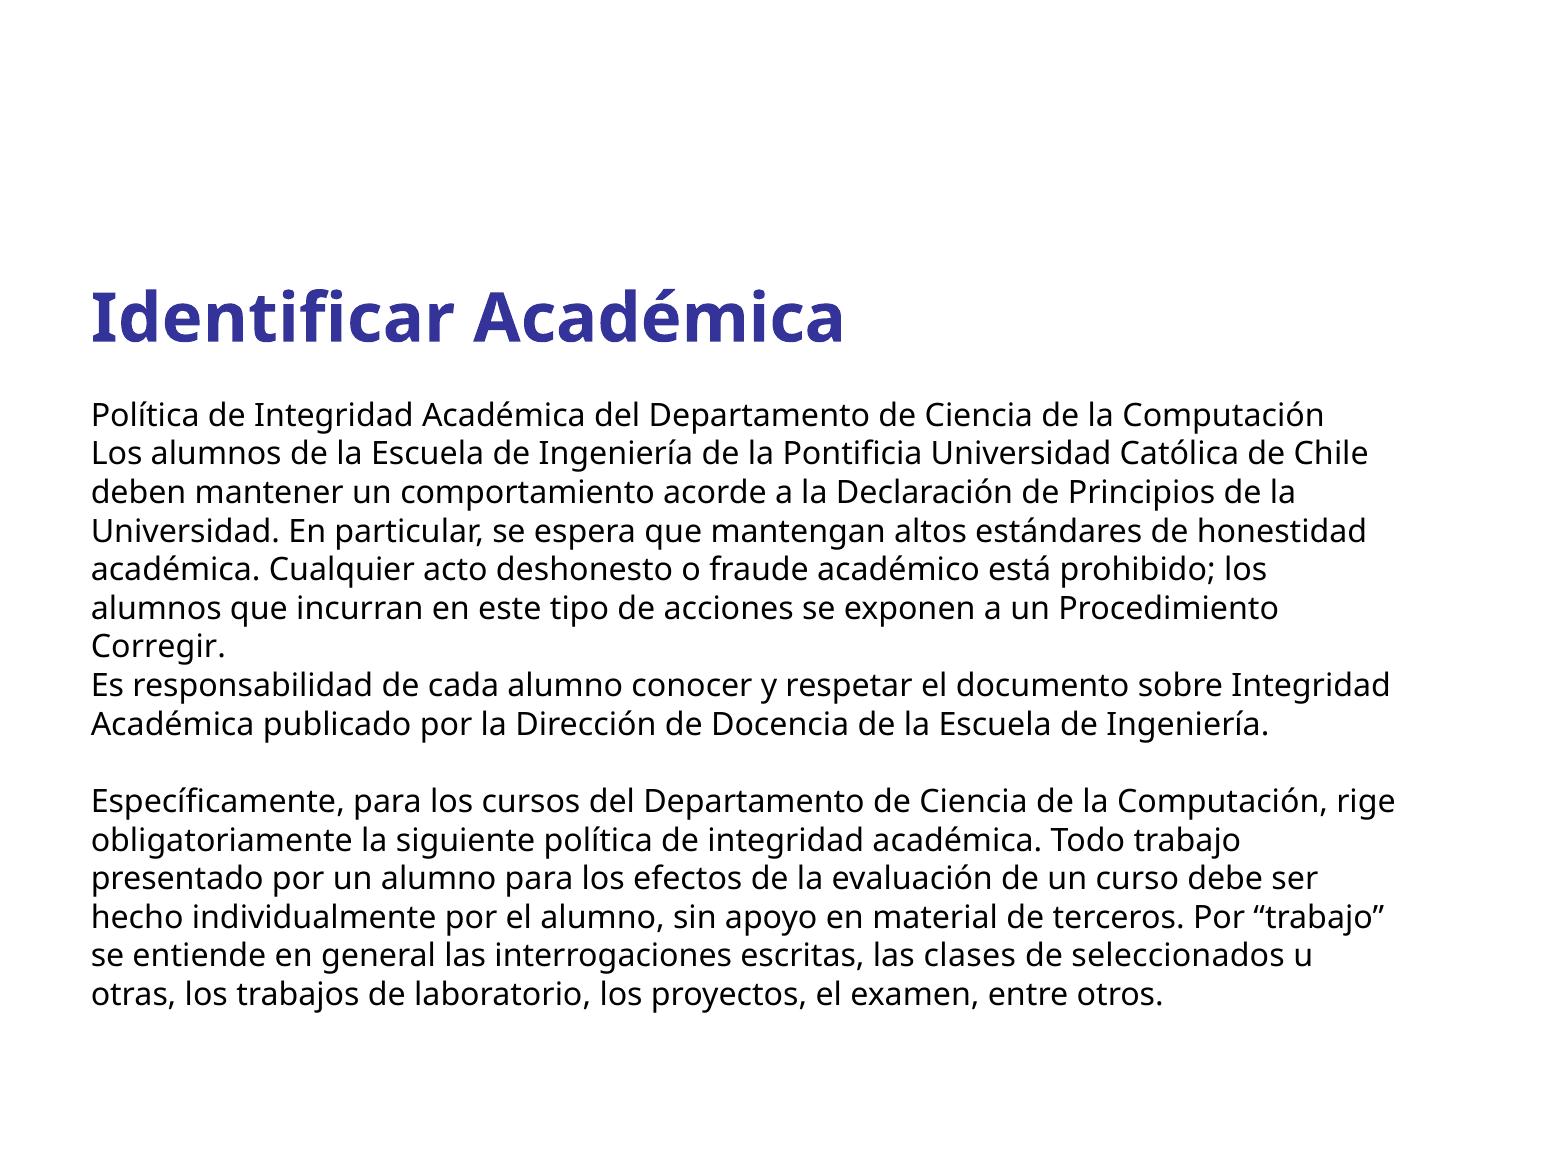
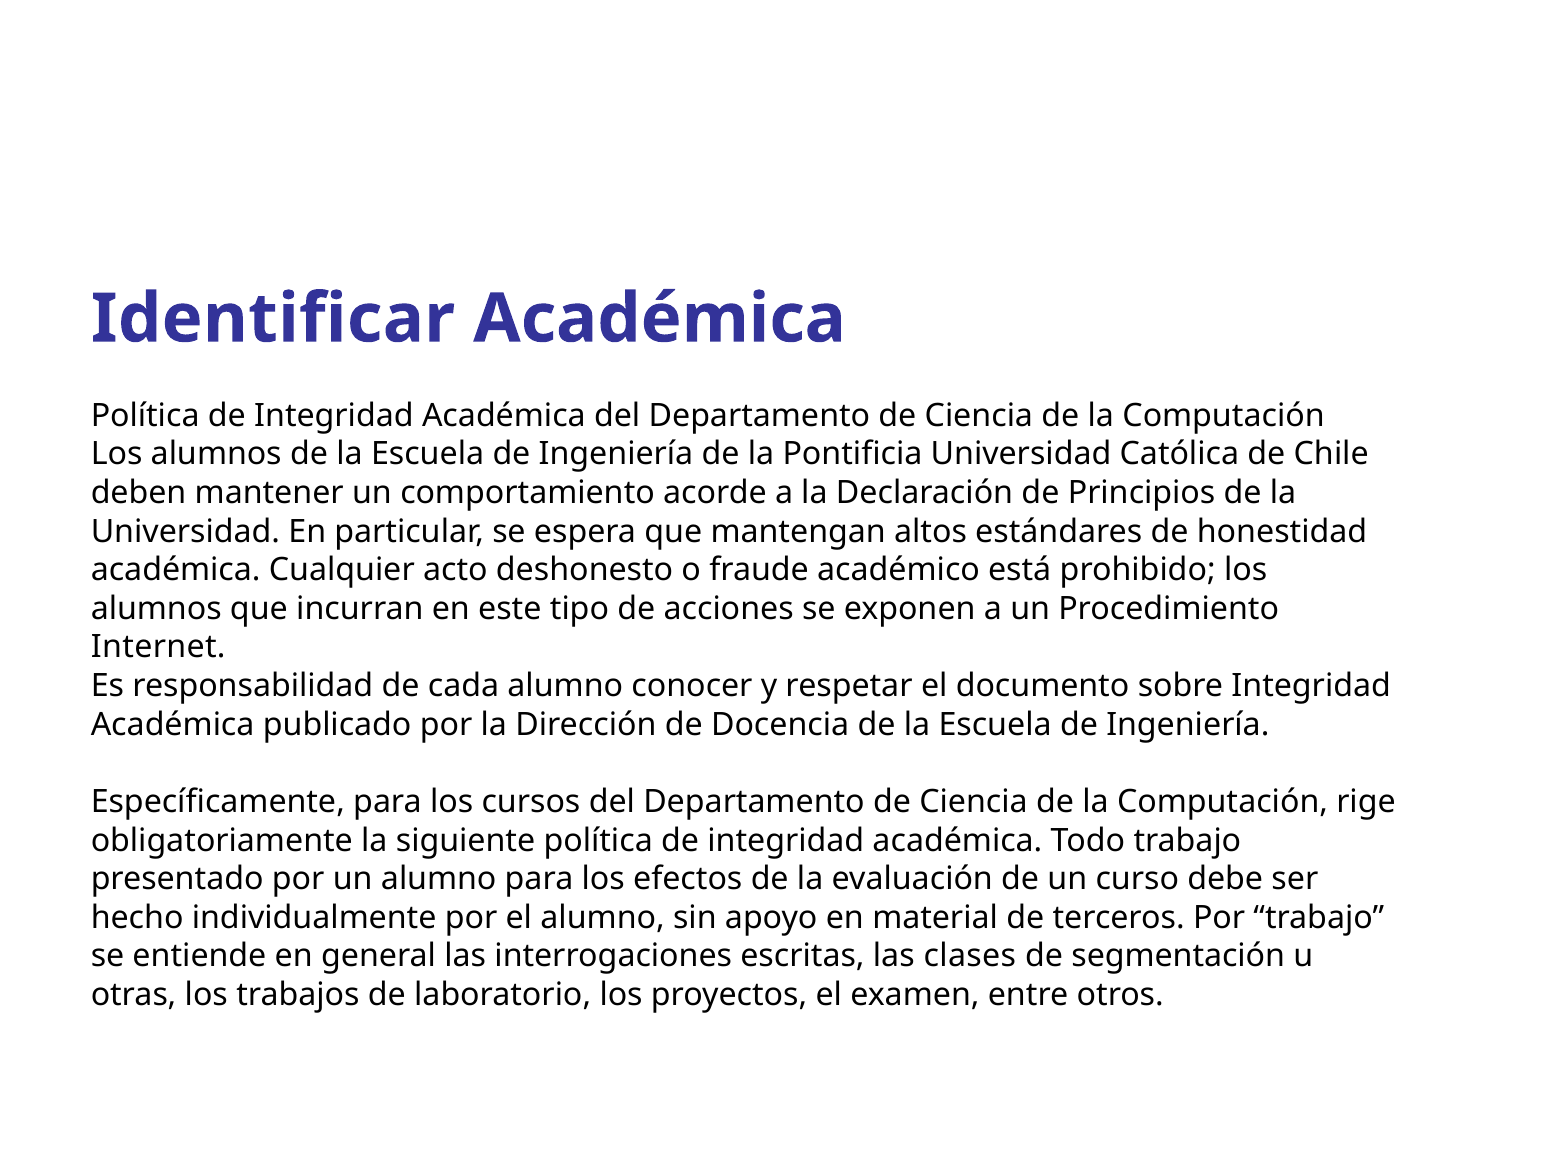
Corregir: Corregir -> Internet (158, 647)
seleccionados: seleccionados -> segmentación (1178, 956)
